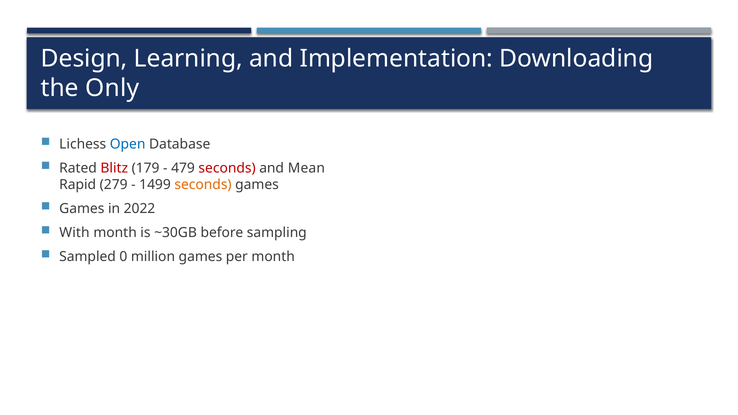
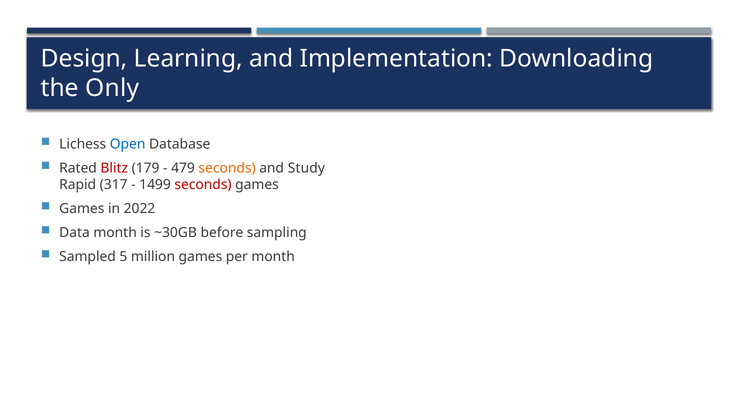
seconds colour: red -> orange (227, 168)
Mean: Mean -> Study (306, 168)
279: 279 -> 317 (114, 185)
seconds colour: orange -> red (203, 185)
With: With -> Data (75, 233)
0: 0 -> 5 (123, 257)
